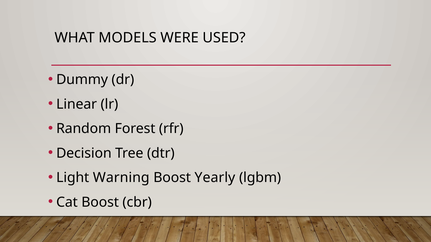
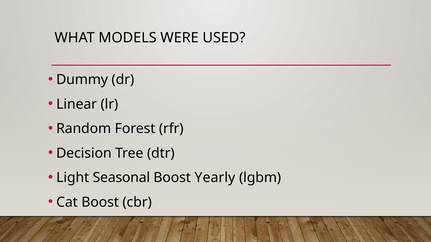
Warning: Warning -> Seasonal (121, 178)
